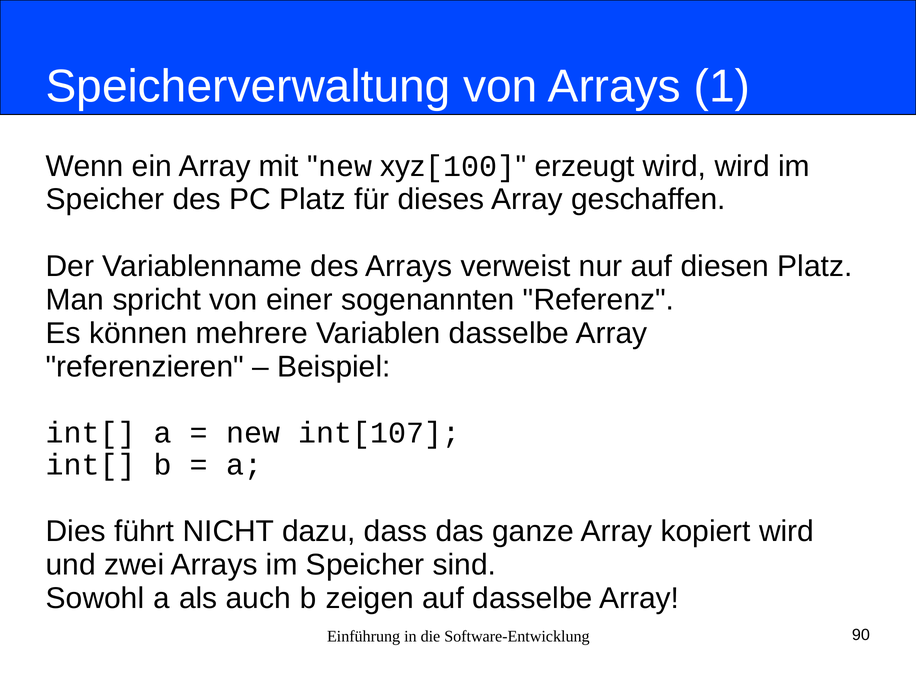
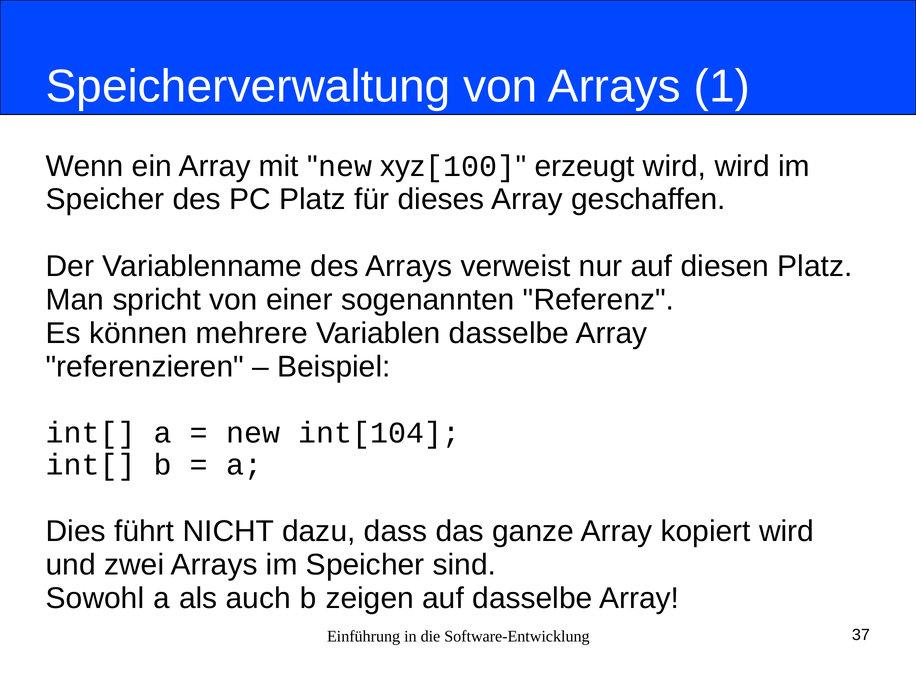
int[107: int[107 -> int[104 (379, 433)
90: 90 -> 37 (861, 635)
